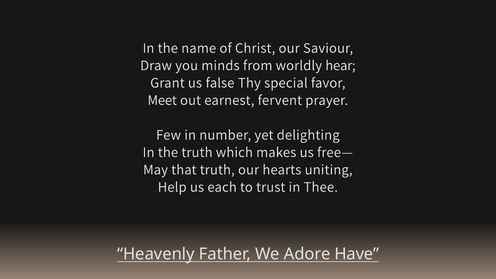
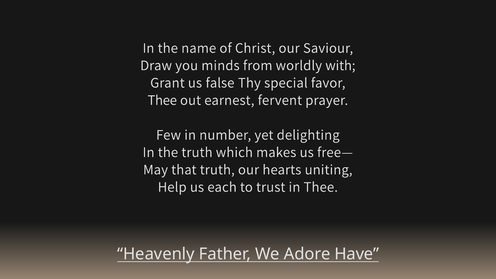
hear: hear -> with (340, 65)
Meet: Meet -> Thee (162, 100)
